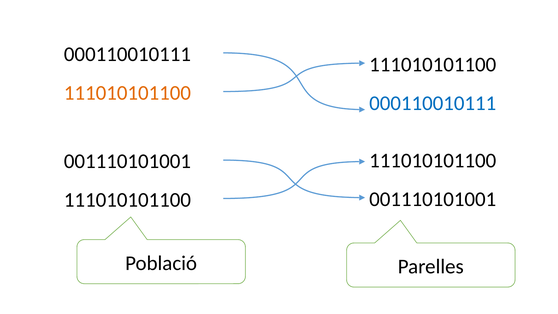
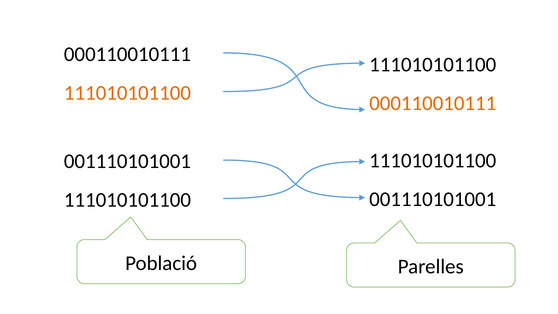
000110010111 colour: blue -> orange (433, 103)
